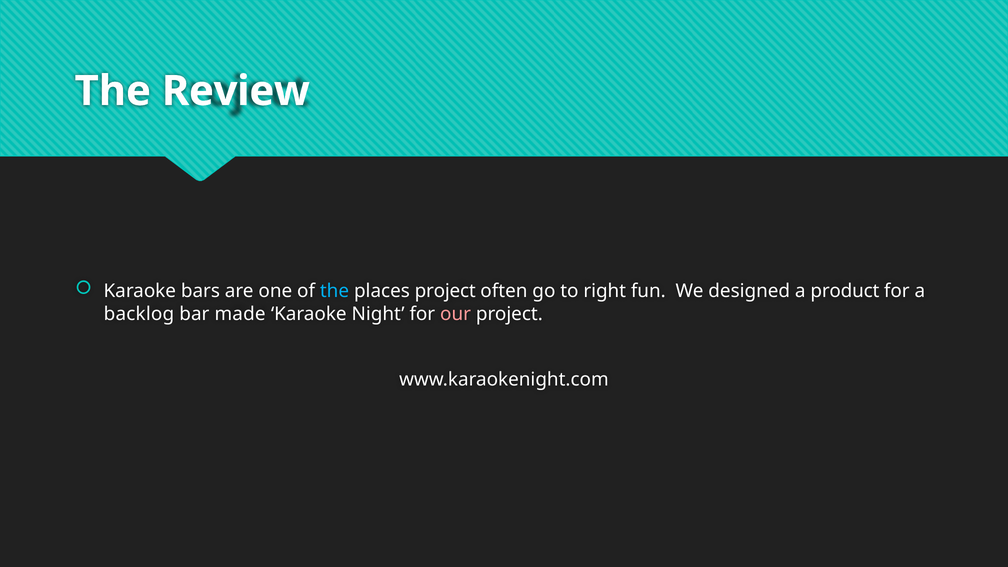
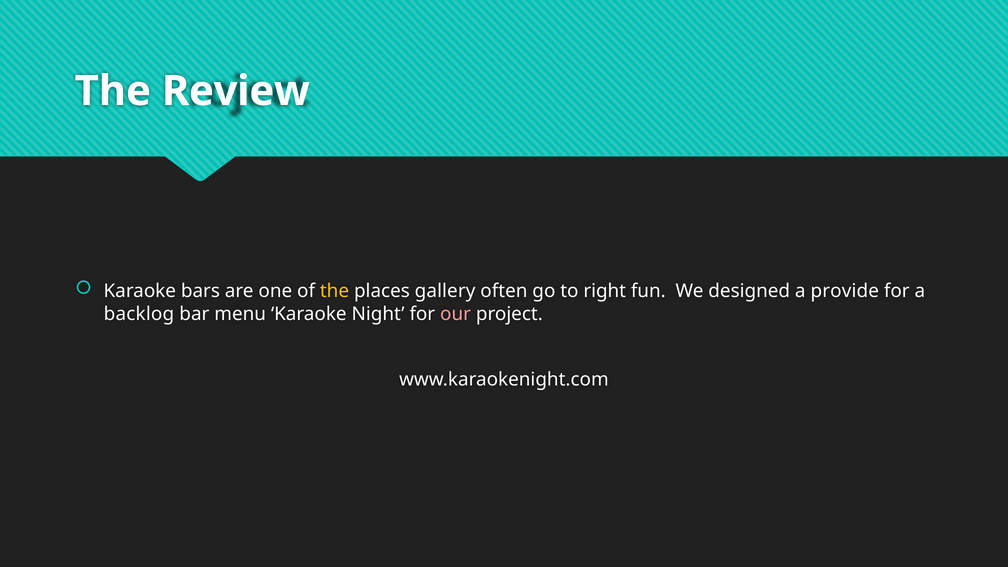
the colour: light blue -> yellow (334, 291)
places project: project -> gallery (445, 291)
product: product -> provide (845, 291)
made: made -> menu (240, 314)
